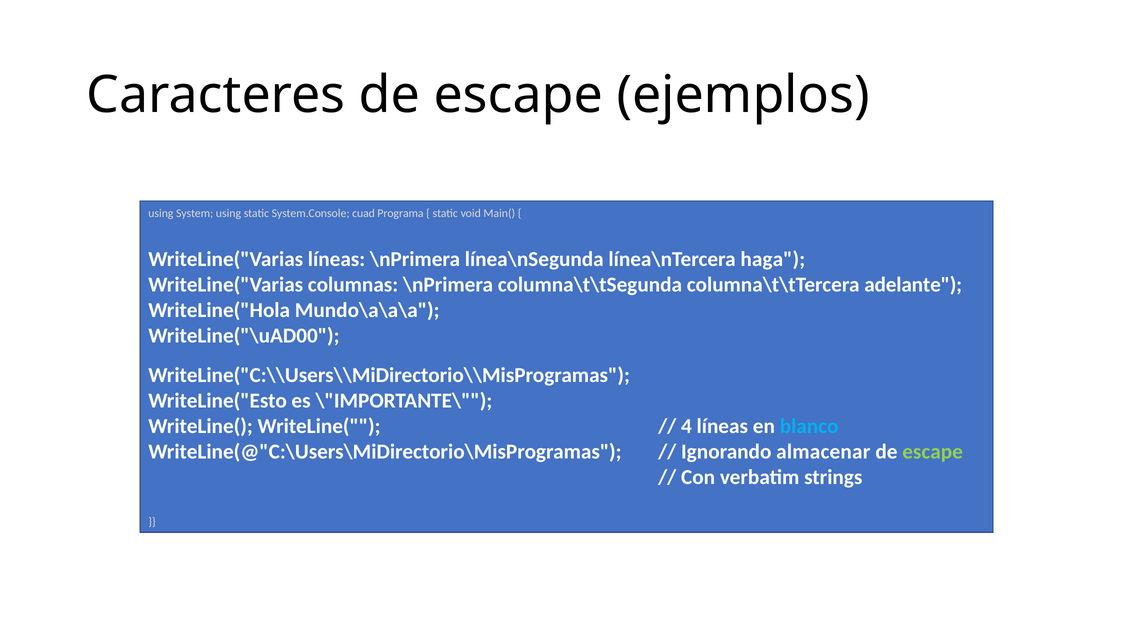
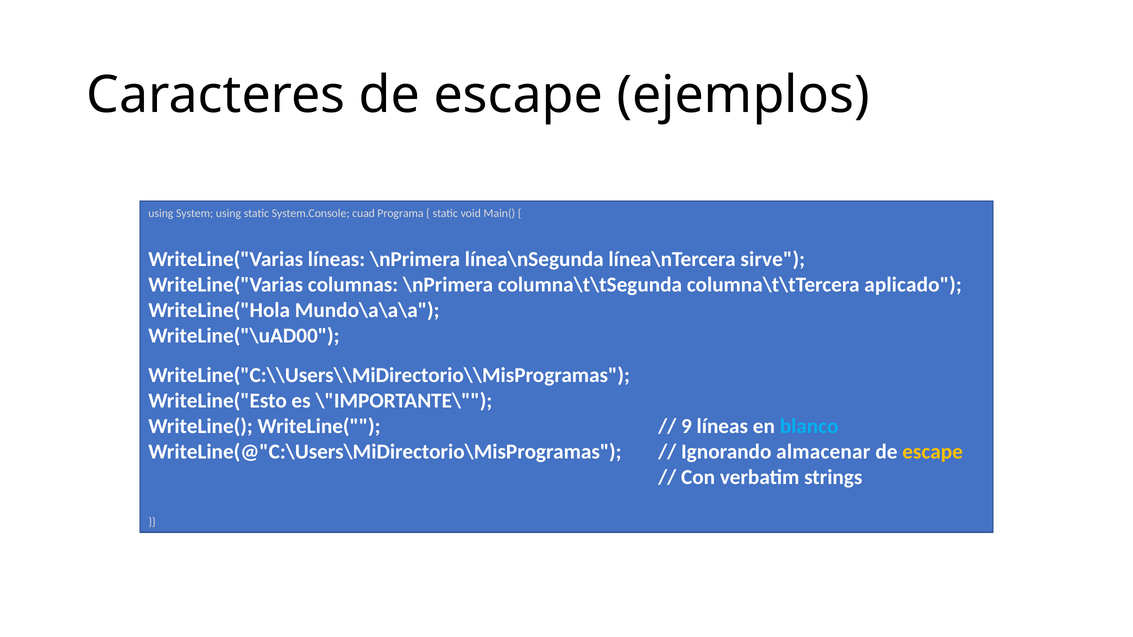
haga: haga -> sirve (773, 259)
adelante: adelante -> aplicado (913, 285)
4: 4 -> 9 (686, 426)
escape colour: light green -> yellow (933, 452)
